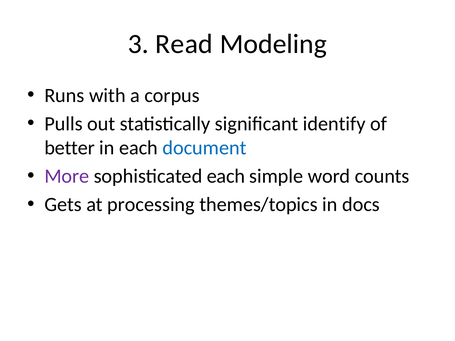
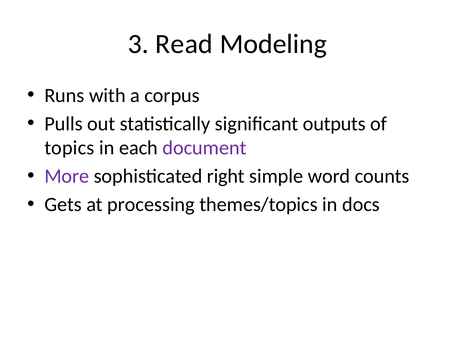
identify: identify -> outputs (334, 124)
better: better -> topics (69, 148)
document colour: blue -> purple (204, 148)
sophisticated each: each -> right (226, 176)
